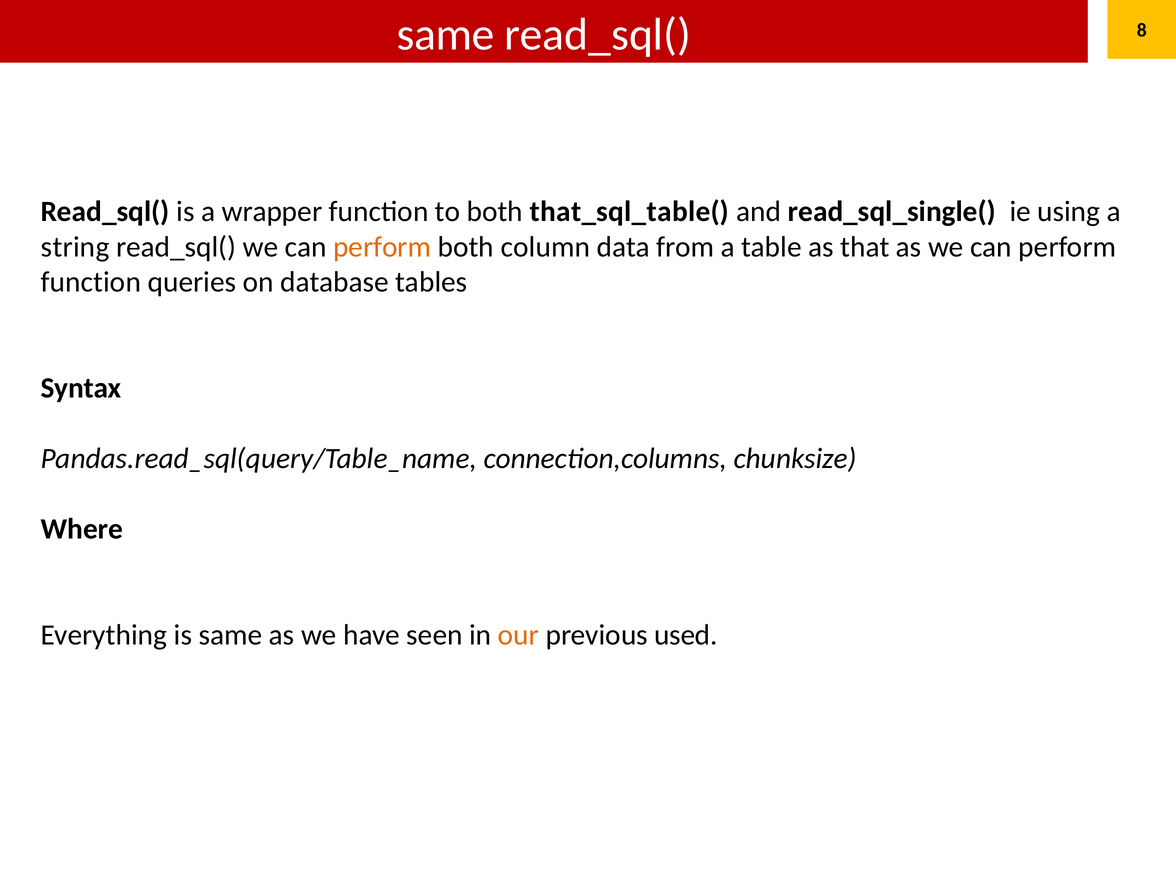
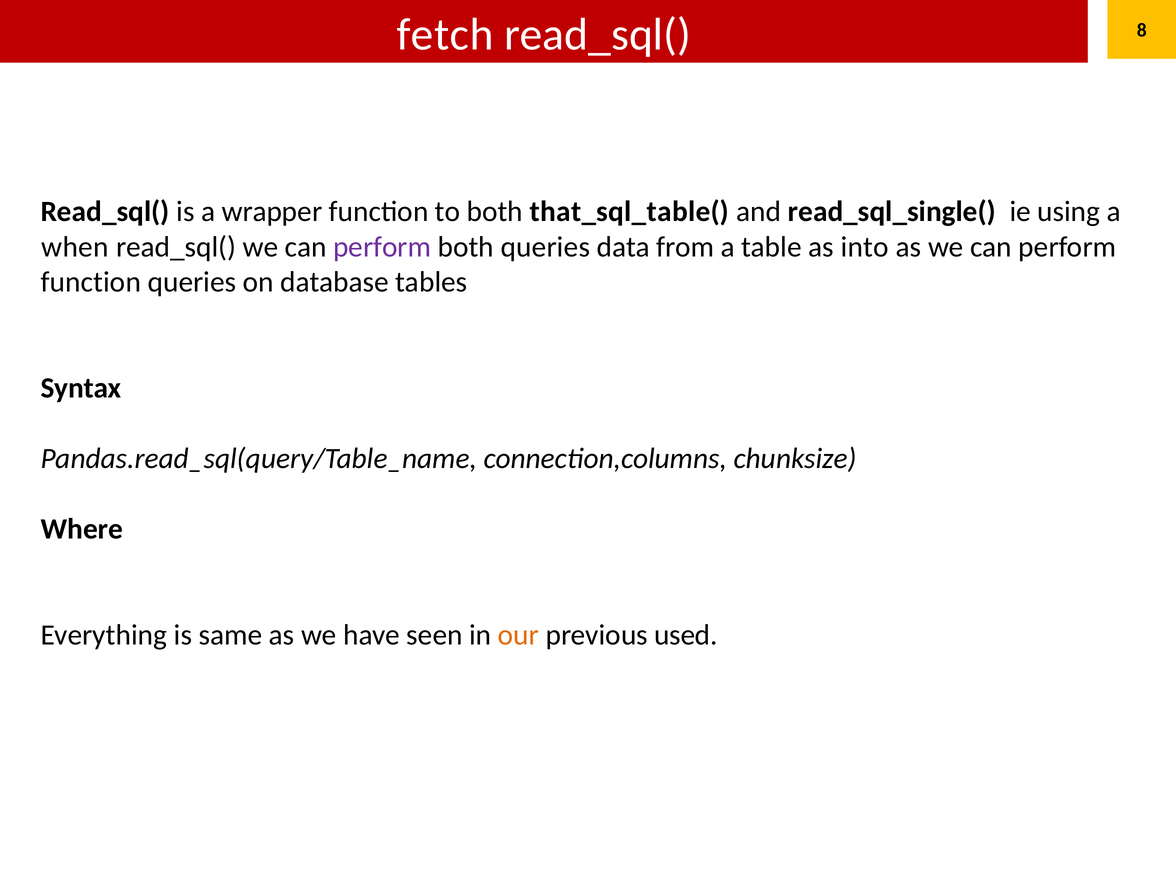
same: same -> fetch (445, 34)
string: string -> when (75, 247)
perform colour: orange -> purple (382, 247)
both column: column -> queries (545, 247)
that: that -> into (865, 247)
